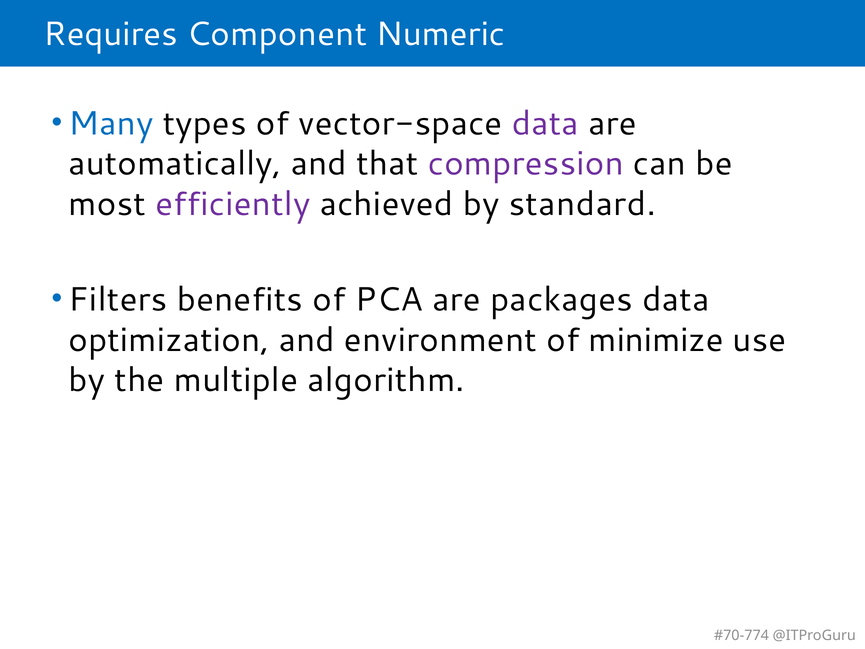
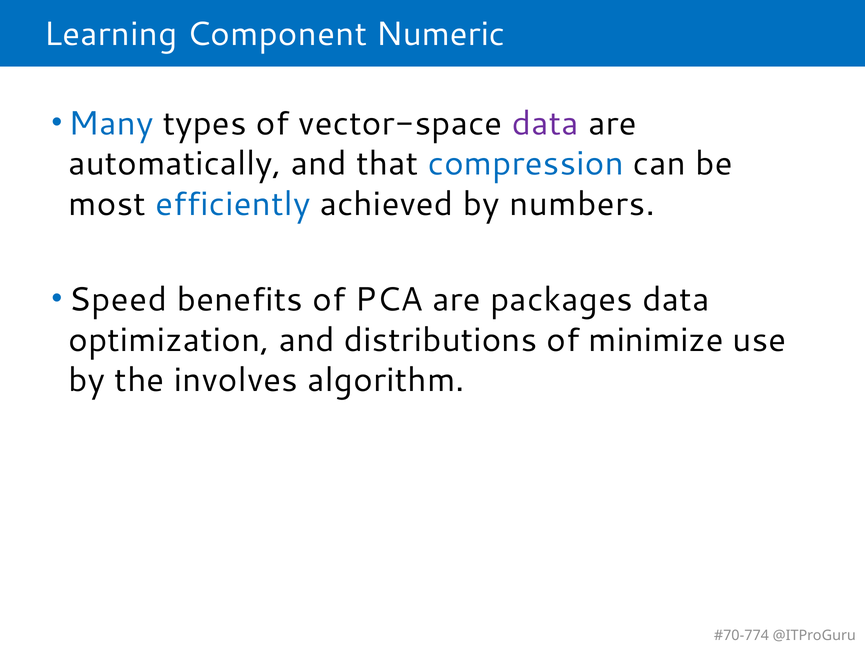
Requires: Requires -> Learning (110, 34)
compression colour: purple -> blue (526, 164)
efficiently colour: purple -> blue (233, 204)
standard: standard -> numbers (582, 204)
Filters: Filters -> Speed (118, 299)
environment: environment -> distributions (441, 340)
multiple: multiple -> involves (236, 380)
